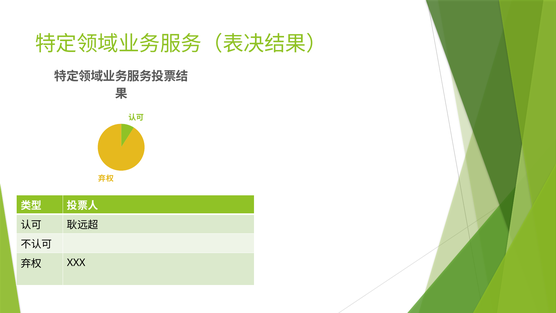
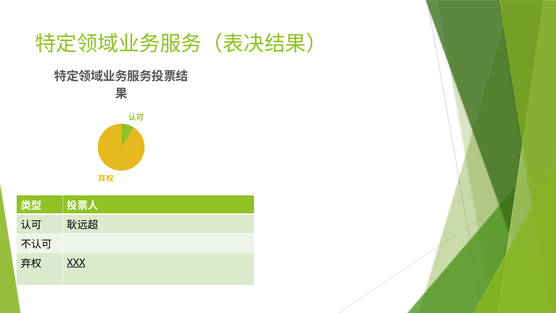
XXX underline: none -> present (76, 262)
